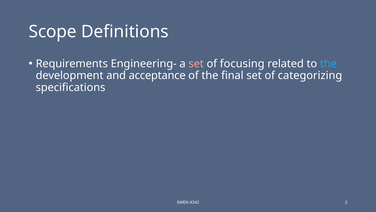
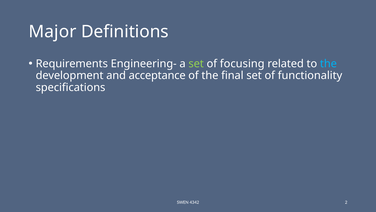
Scope: Scope -> Major (53, 32)
set colour: pink -> light green (196, 64)
categorizing: categorizing -> functionality (310, 75)
